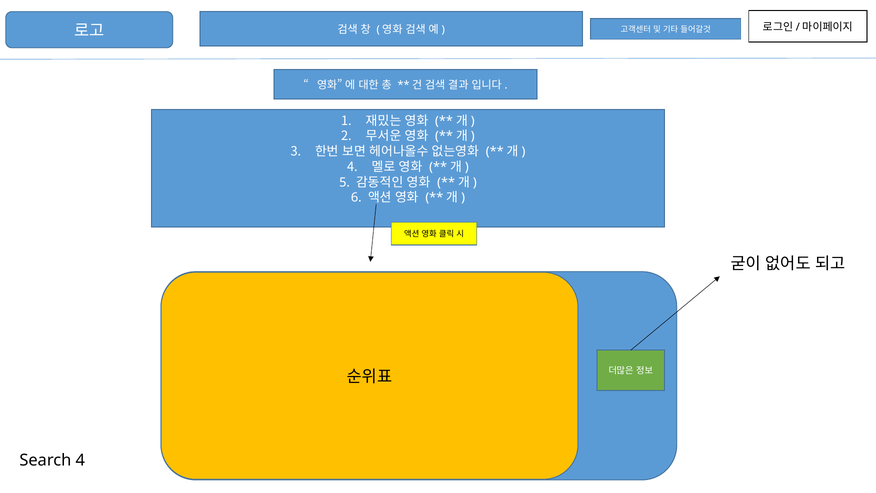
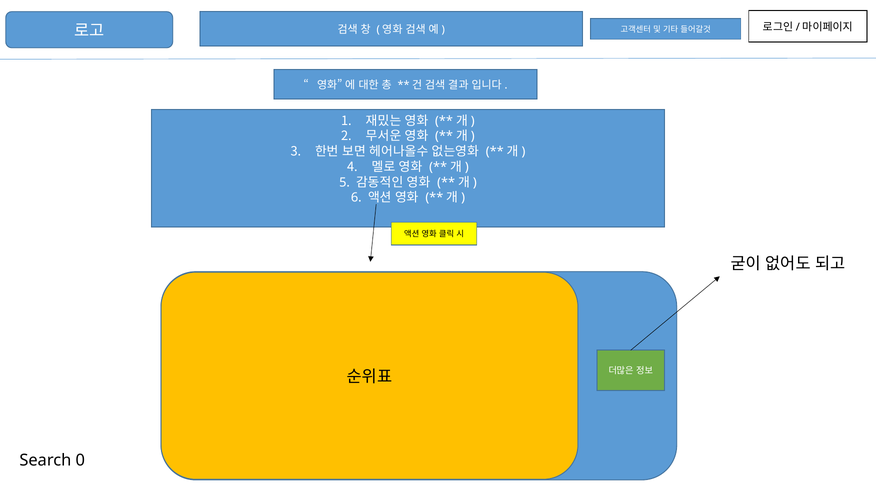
Search 4: 4 -> 0 (80, 460)
